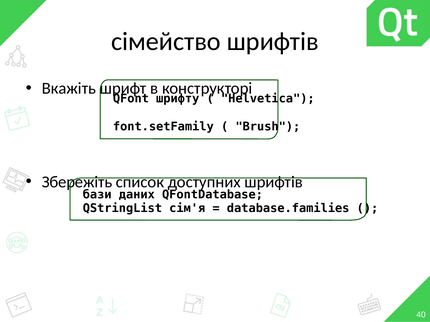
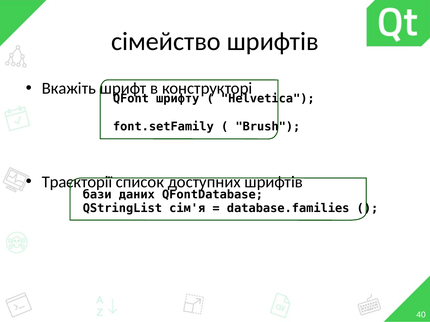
Збережіть: Збережіть -> Траєкторії (77, 182)
